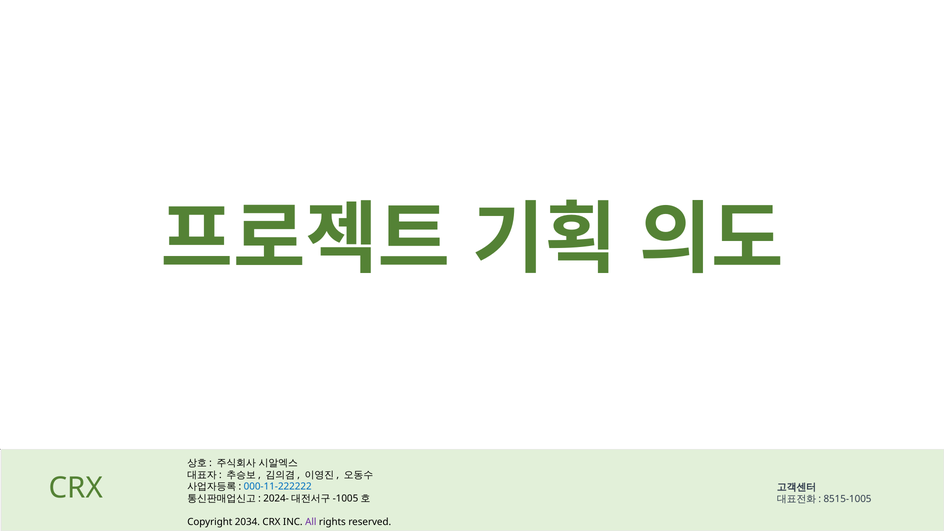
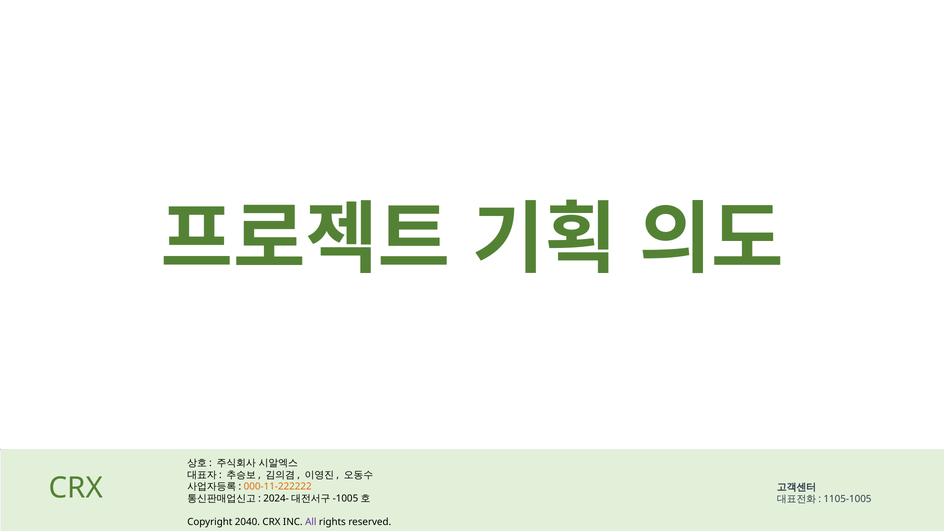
000-11-222222 colour: blue -> orange (278, 487)
8515-1005: 8515-1005 -> 1105-1005 (848, 499)
2034: 2034 -> 2040 (247, 522)
